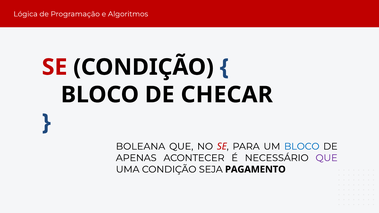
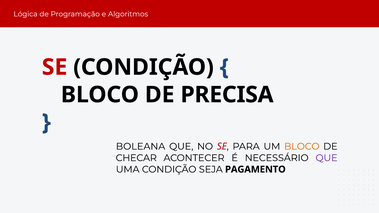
CHECAR: CHECAR -> PRECISA (227, 95)
BLOCO colour: blue -> orange (302, 147)
APENAS: APENAS -> CHECAR (136, 158)
